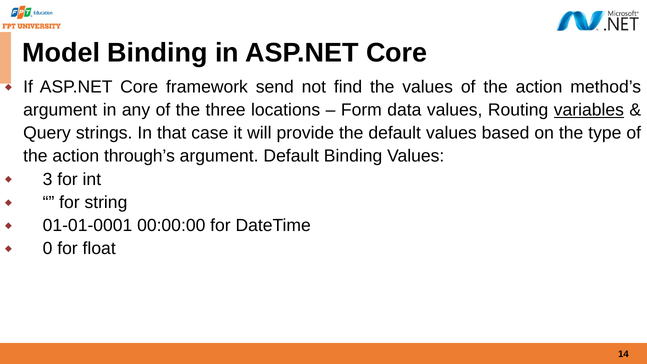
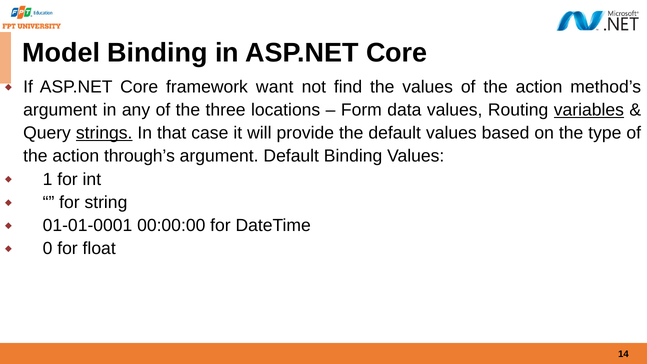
send: send -> want (275, 87)
strings underline: none -> present (104, 133)
3: 3 -> 1 (48, 179)
